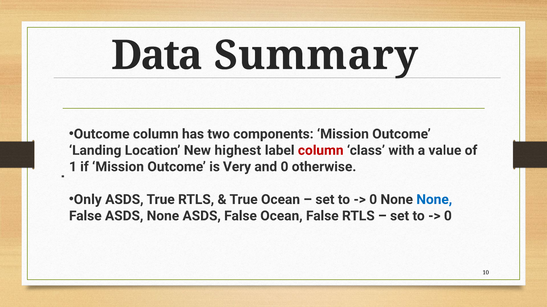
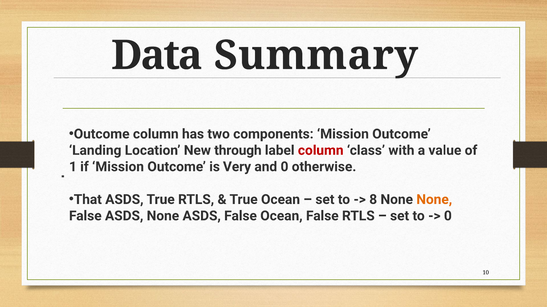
highest: highest -> through (238, 151)
Only: Only -> That (88, 200)
0: 0 -> 8 (373, 200)
None colour: blue -> orange (434, 200)
